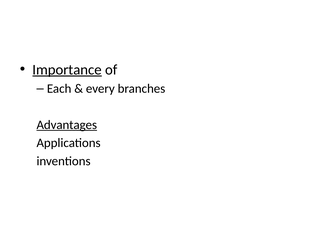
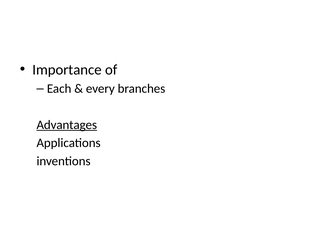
Importance underline: present -> none (67, 70)
